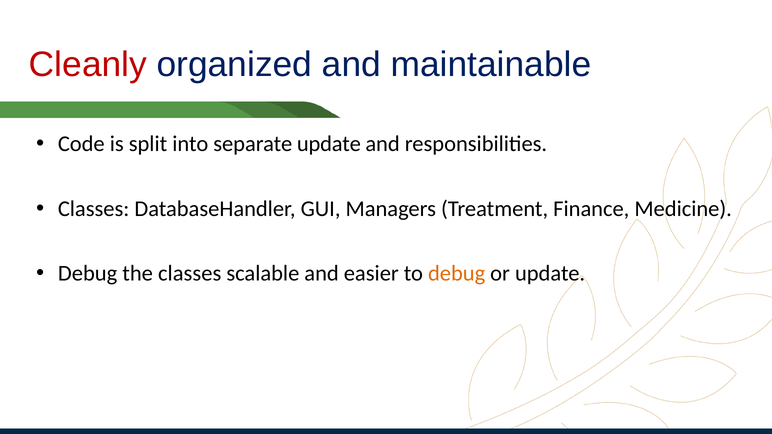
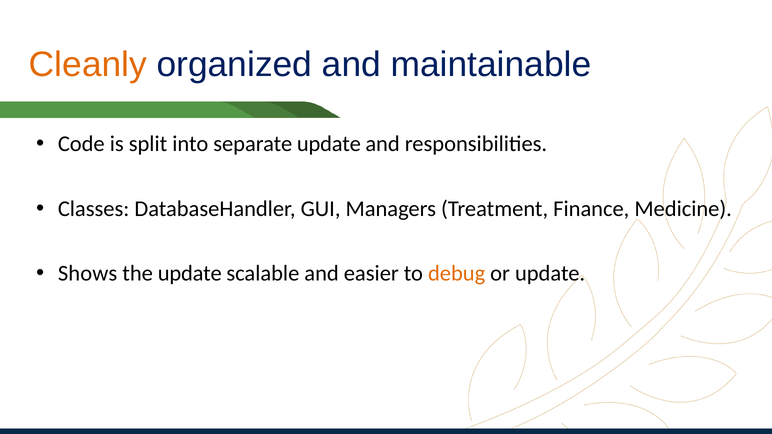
Cleanly colour: red -> orange (88, 65)
Debug: Debug -> Shows (88, 273)
the classes: classes -> update (190, 273)
